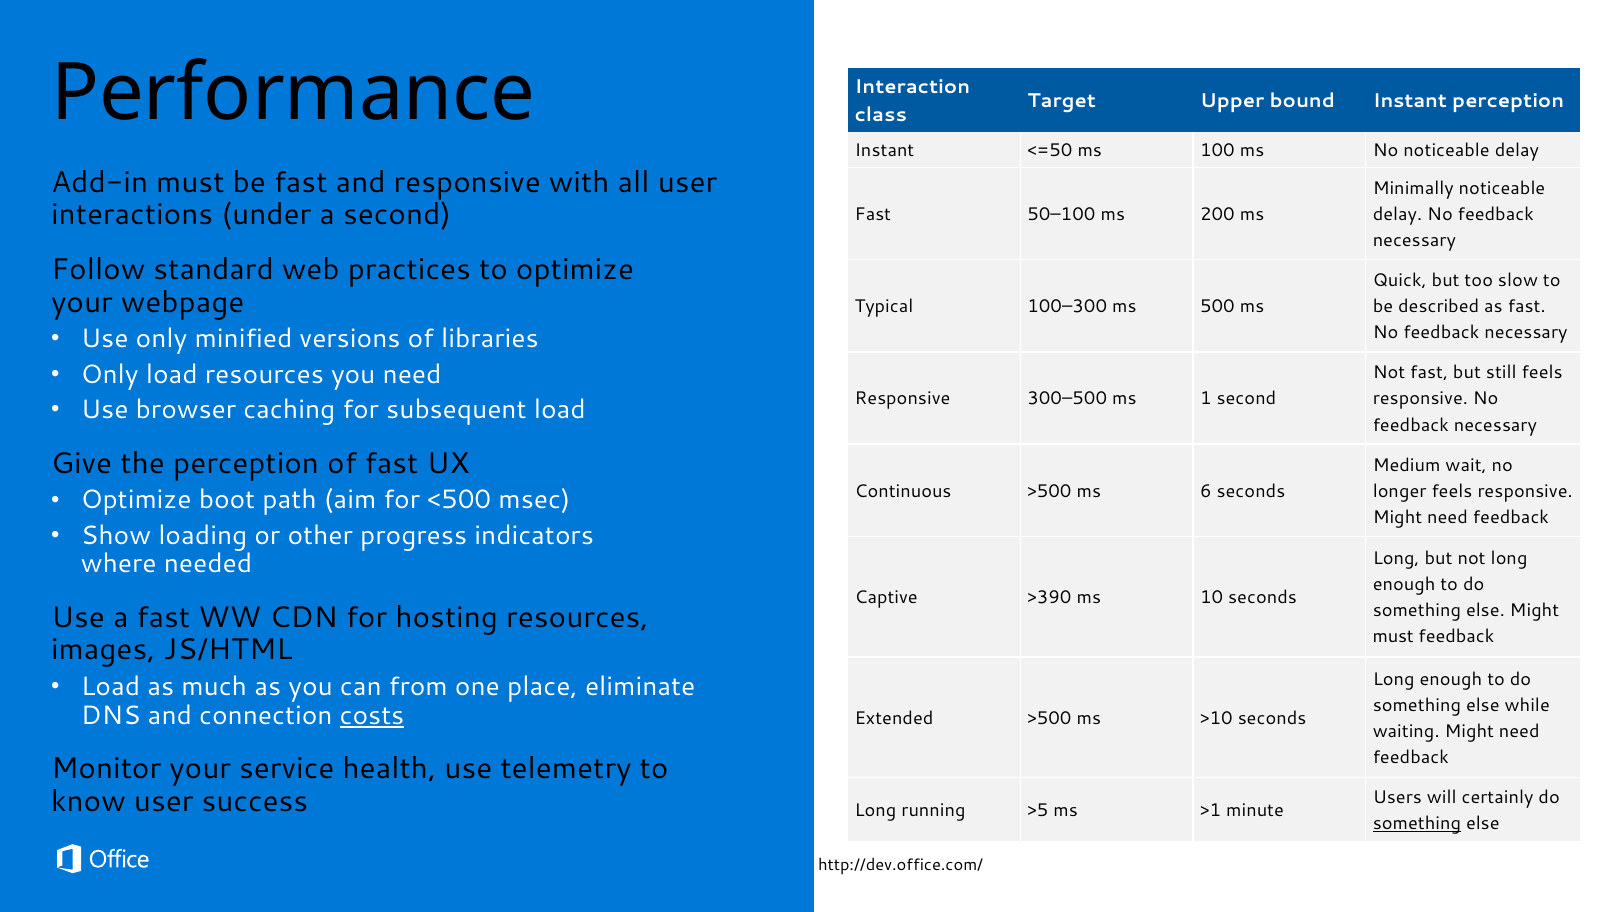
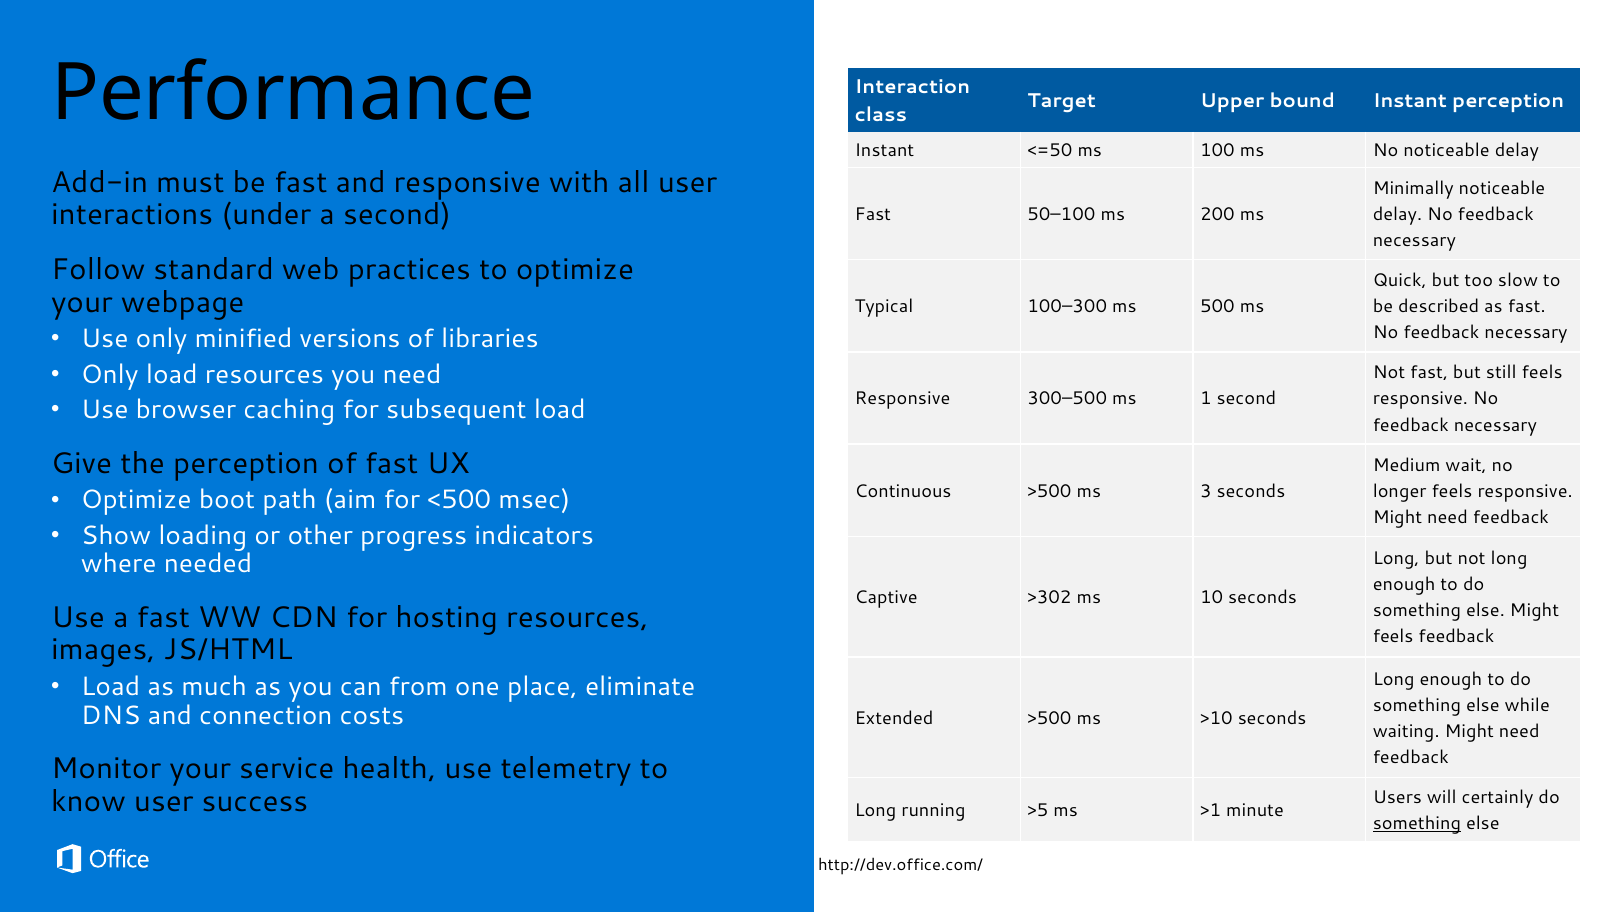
6: 6 -> 3 (1206, 491)
>390: >390 -> >302 (1049, 597)
must: must -> feels (1393, 637)
costs underline: present -> none (372, 715)
